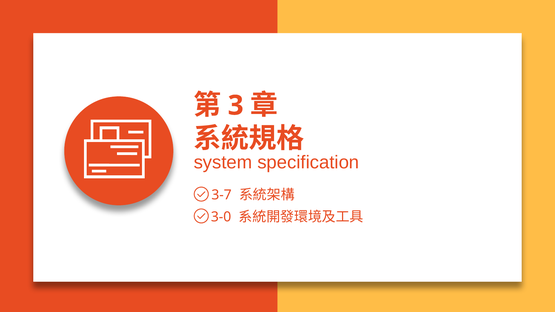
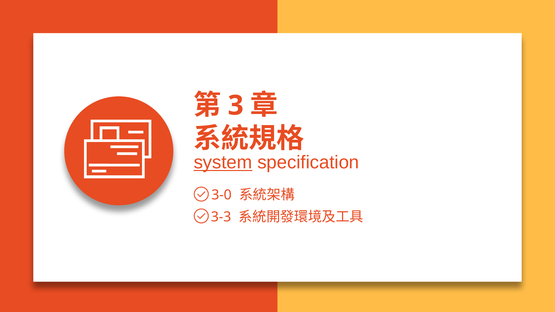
system underline: none -> present (223, 163)
3-7: 3-7 -> 3-0 (222, 195)
3-0: 3-0 -> 3-3 (221, 217)
